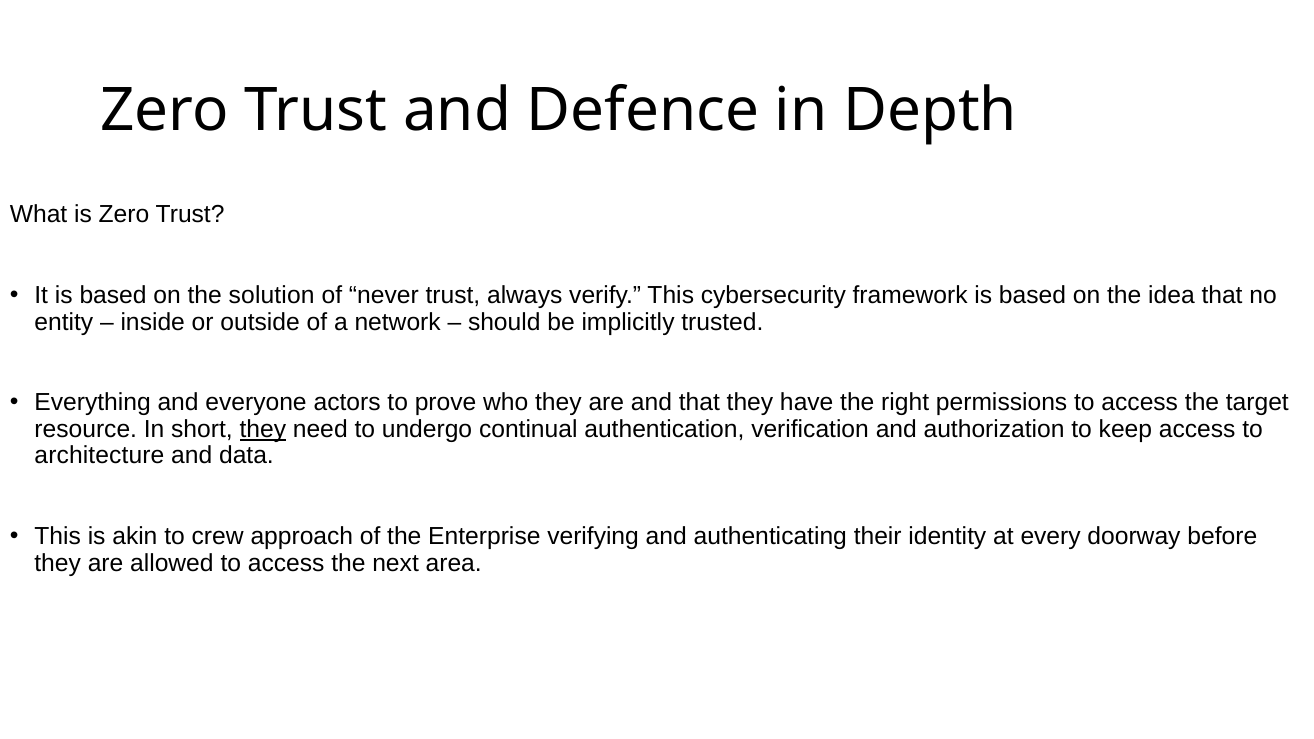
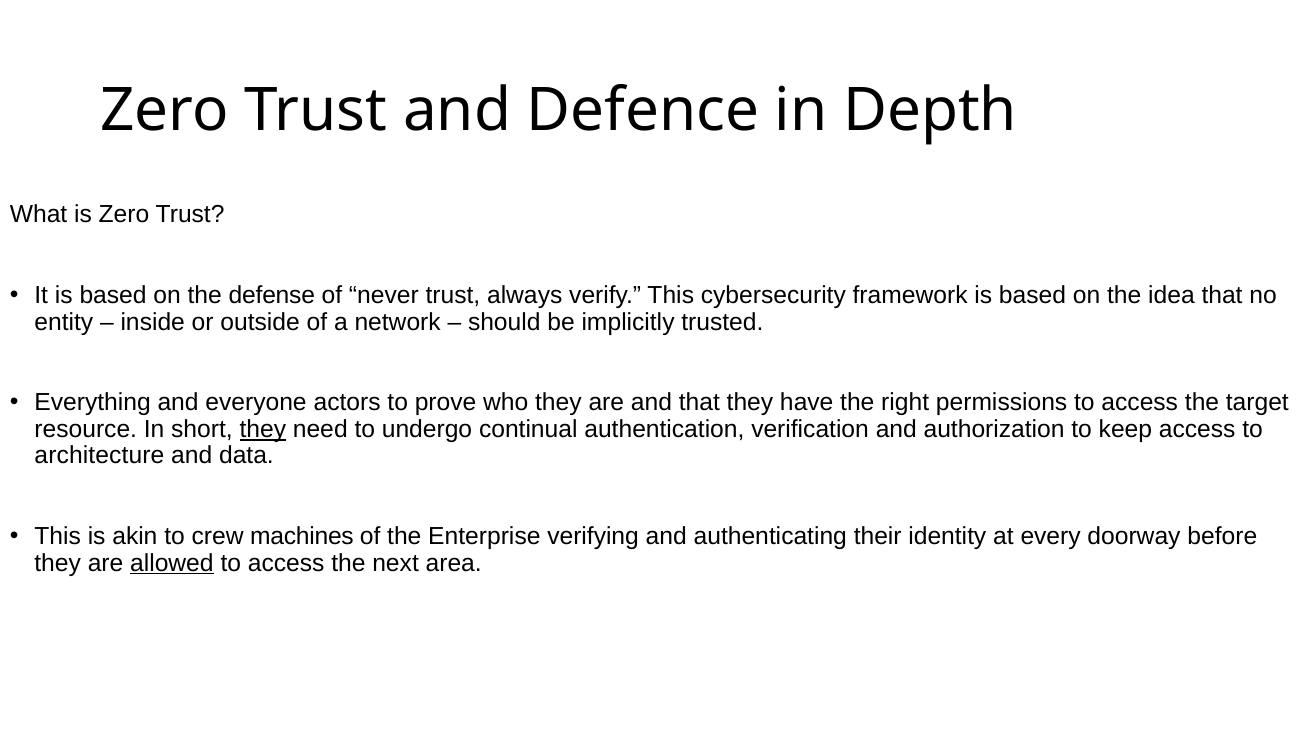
solution: solution -> defense (272, 295)
approach: approach -> machines (302, 536)
allowed underline: none -> present (172, 563)
